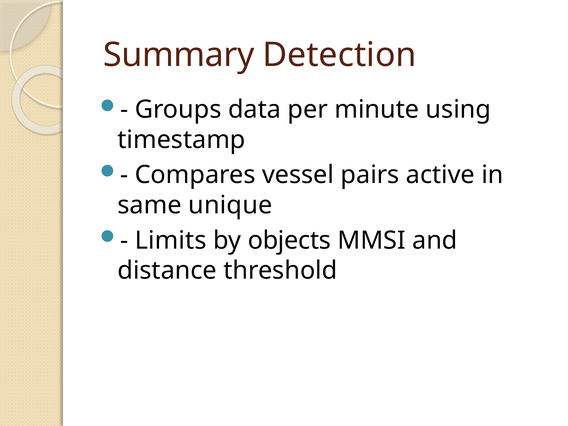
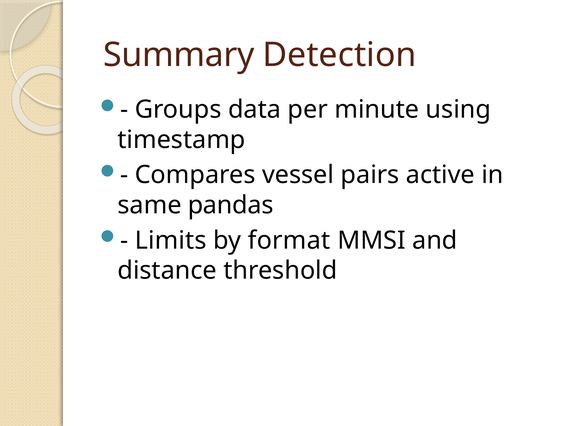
unique: unique -> pandas (231, 205)
objects: objects -> format (289, 240)
